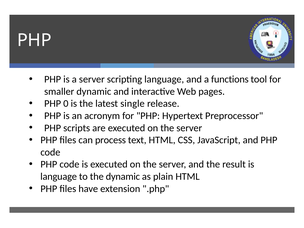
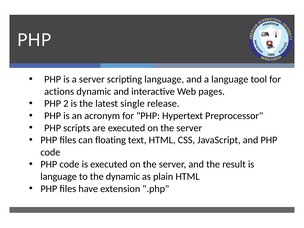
a functions: functions -> language (230, 79)
smaller: smaller -> actions (59, 91)
0: 0 -> 2 (66, 104)
process: process -> floating (110, 140)
